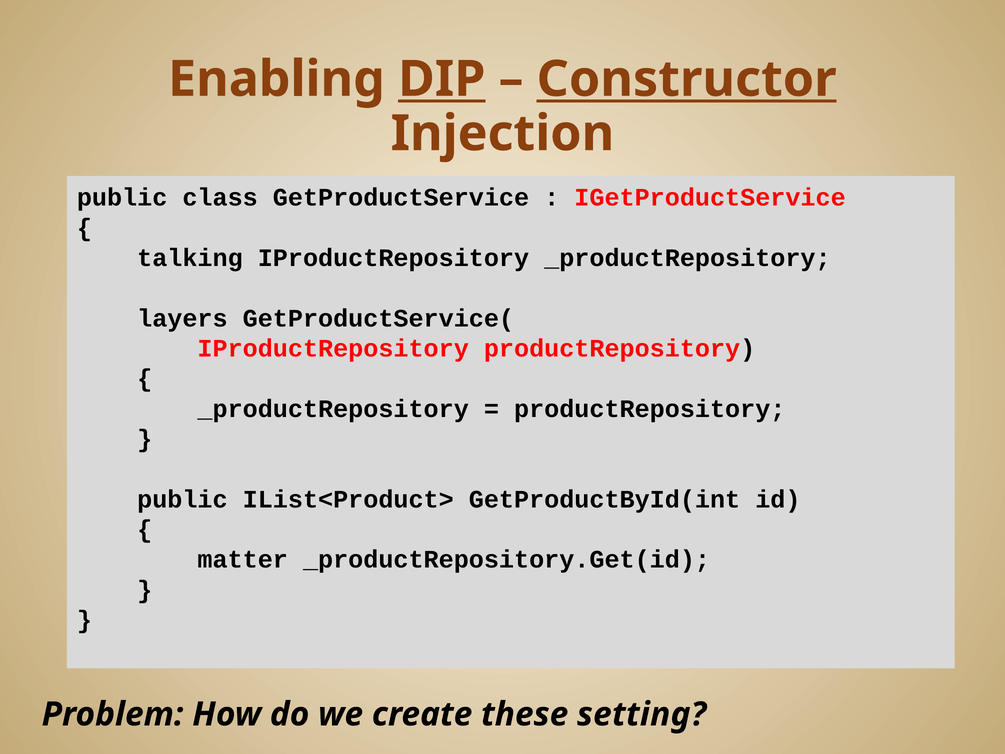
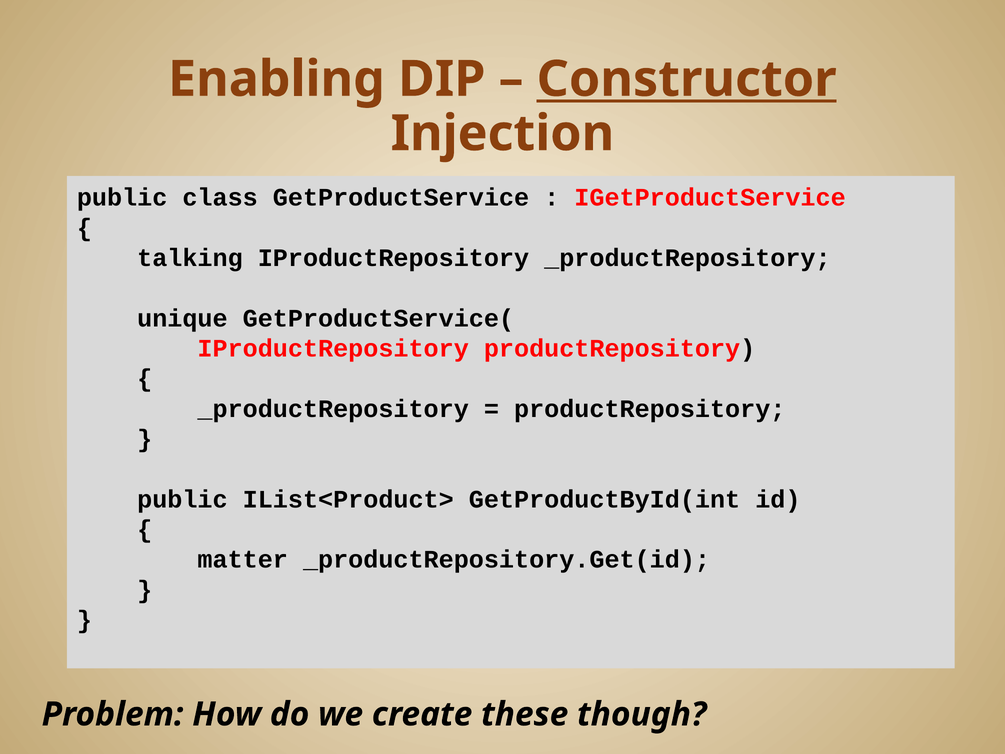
DIP underline: present -> none (442, 79)
layers: layers -> unique (182, 318)
setting: setting -> though (642, 714)
